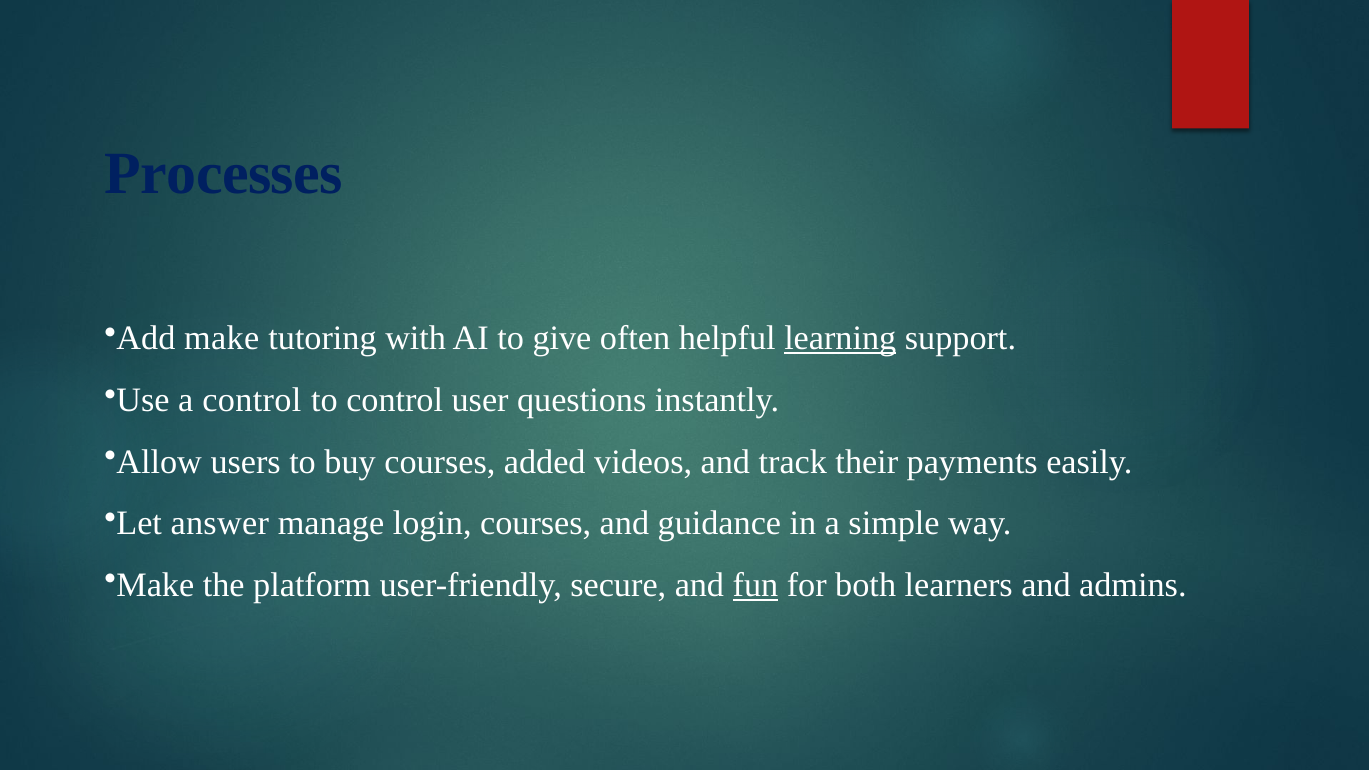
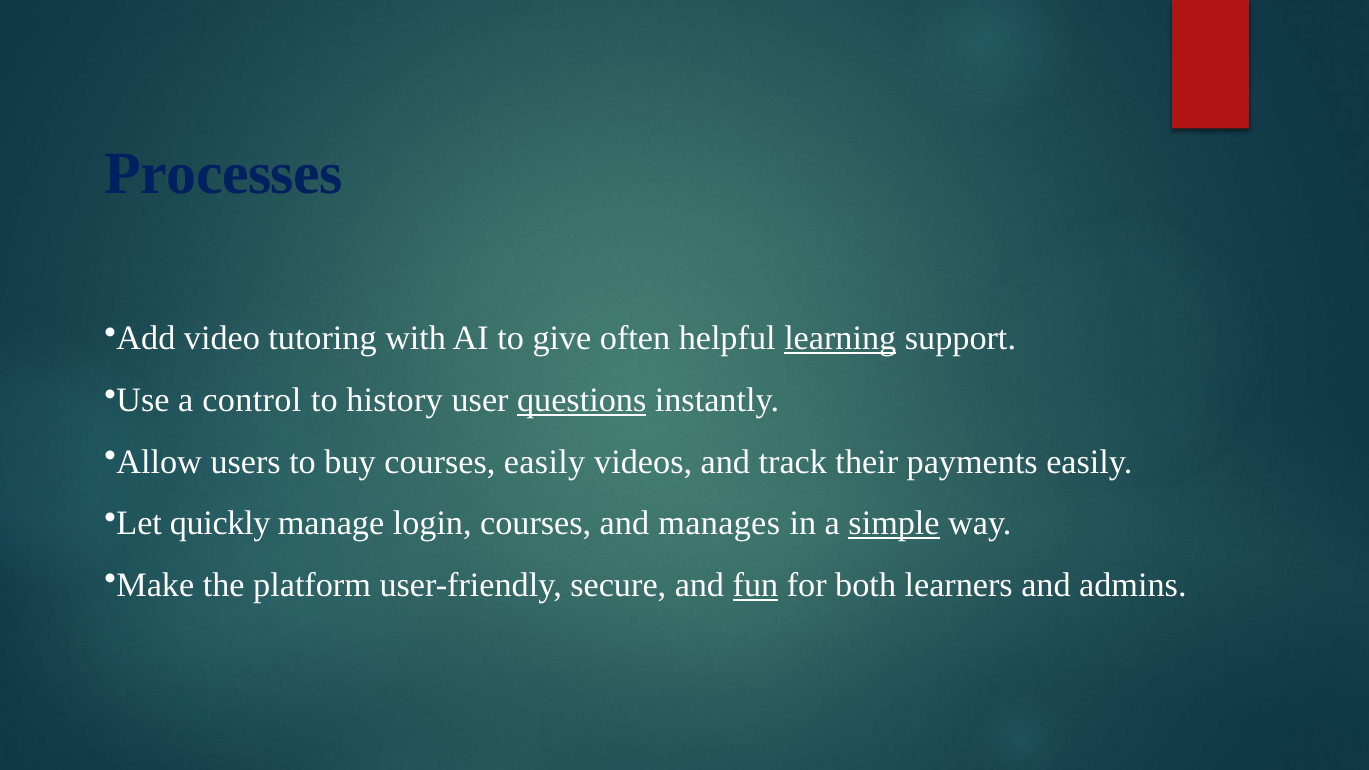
Add make: make -> video (222, 339)
to control: control -> history (395, 400)
questions underline: none -> present (582, 400)
courses added: added -> easily (545, 462)
answer: answer -> quickly (220, 524)
guidance: guidance -> manages (719, 524)
simple underline: none -> present (894, 524)
